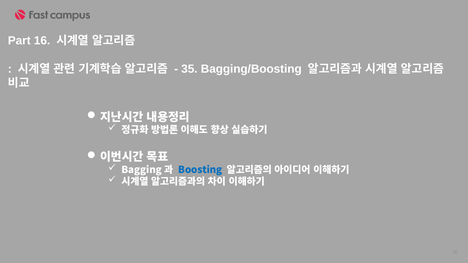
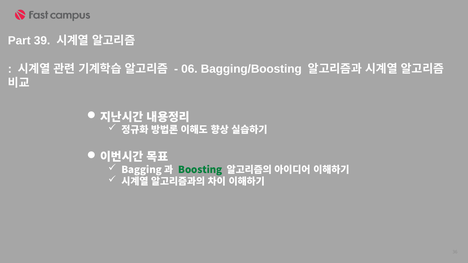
16: 16 -> 39 (42, 41)
35: 35 -> 06 (189, 69)
Boosting colour: blue -> green (200, 170)
